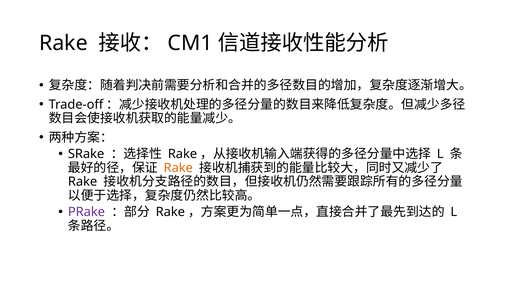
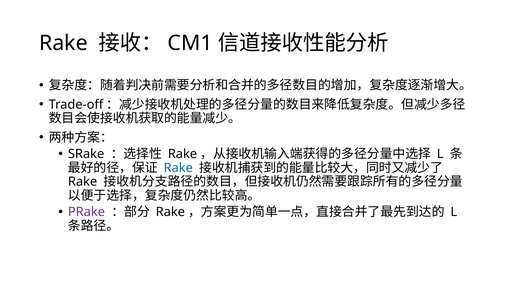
Rake colour: orange -> blue (178, 168)
